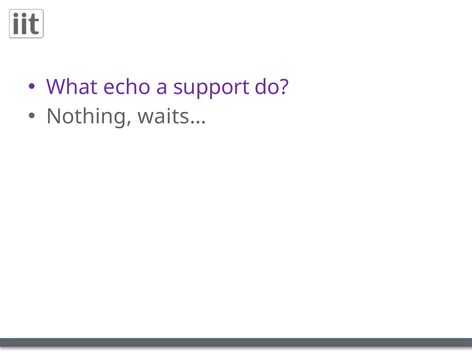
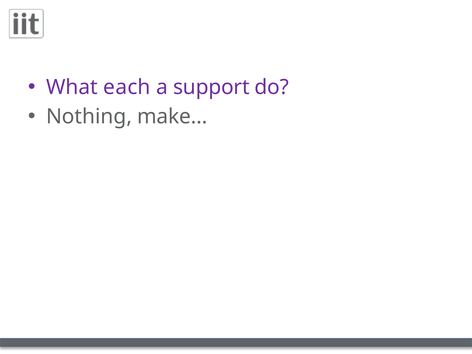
echo: echo -> each (127, 87)
waits…: waits… -> make… (172, 117)
